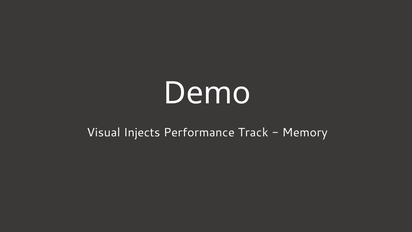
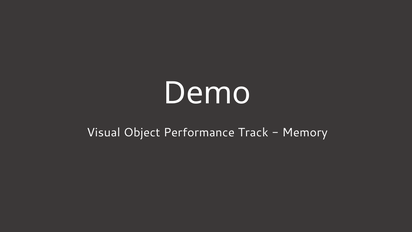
Injects: Injects -> Object (142, 132)
